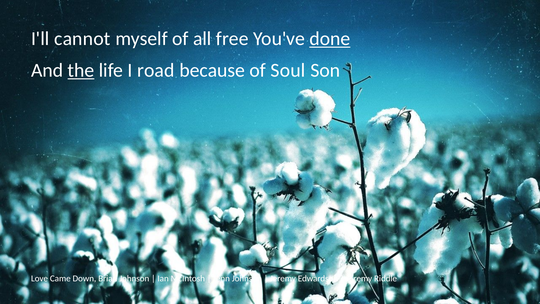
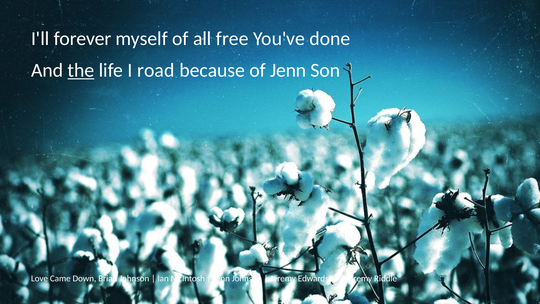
cannot: cannot -> forever (83, 39)
done underline: present -> none (330, 39)
of Soul: Soul -> Jenn (288, 70)
